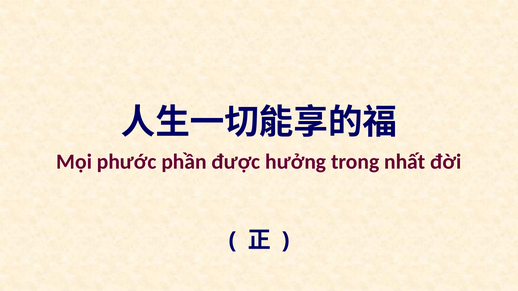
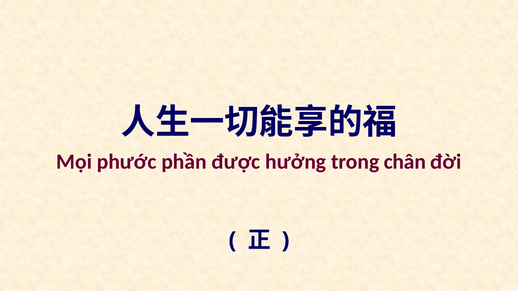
nhất: nhất -> chân (405, 162)
